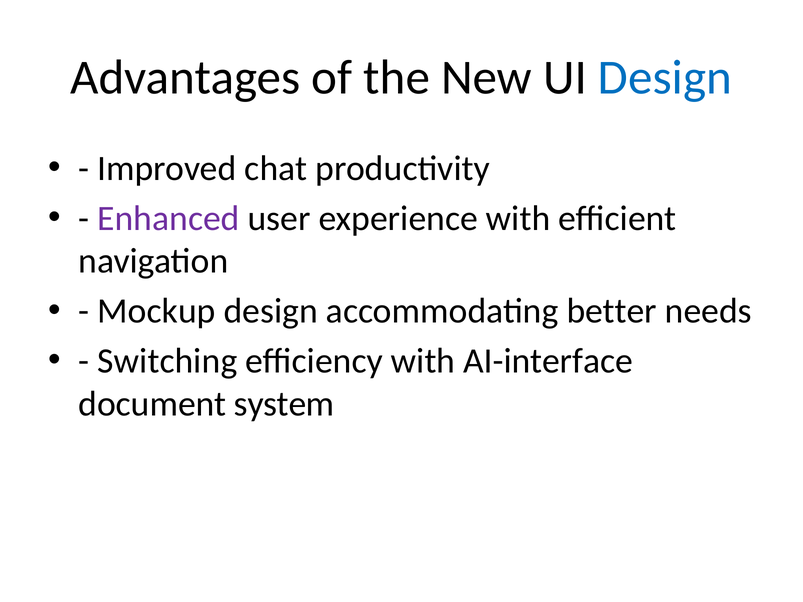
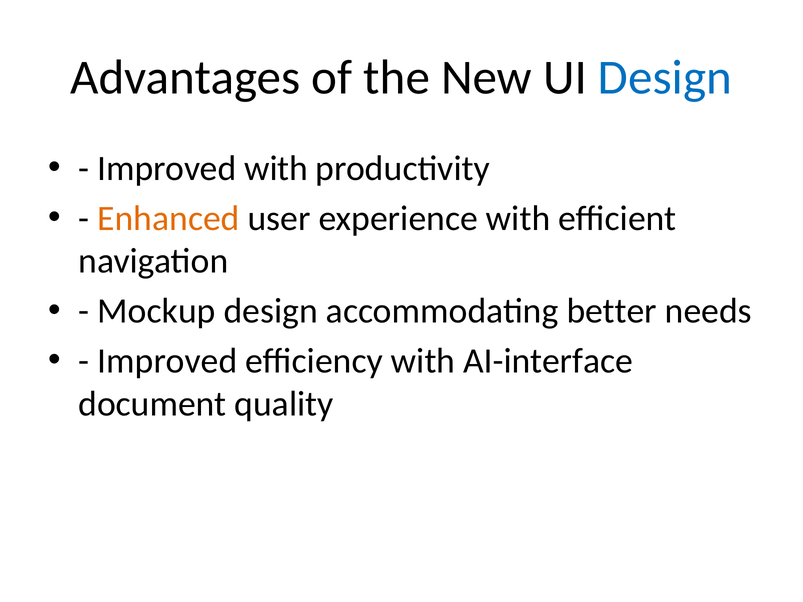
Improved chat: chat -> with (276, 168)
Enhanced colour: purple -> orange (168, 218)
Switching: Switching -> Improved (167, 361)
system: system -> quality (284, 404)
